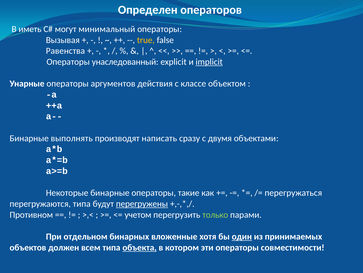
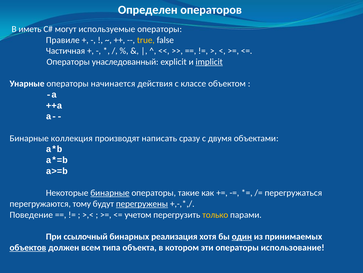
минимальный: минимальный -> используемые (107, 29)
Вызывая: Вызывая -> Правиле (63, 40)
Равенства: Равенства -> Частичная (65, 51)
аргументов: аргументов -> начинается (113, 83)
выполнять: выполнять -> коллекция (72, 138)
бинарные underline: none -> present (110, 192)
перегружаются типа: типа -> тому (82, 203)
Противном: Противном -> Поведение (31, 214)
только colour: light green -> yellow (215, 214)
отдельном: отдельном -> ссылочный (86, 236)
вложенные: вложенные -> реализация (174, 236)
объектов underline: none -> present (28, 247)
объекта underline: present -> none (140, 247)
совместимости: совместимости -> использование (293, 247)
